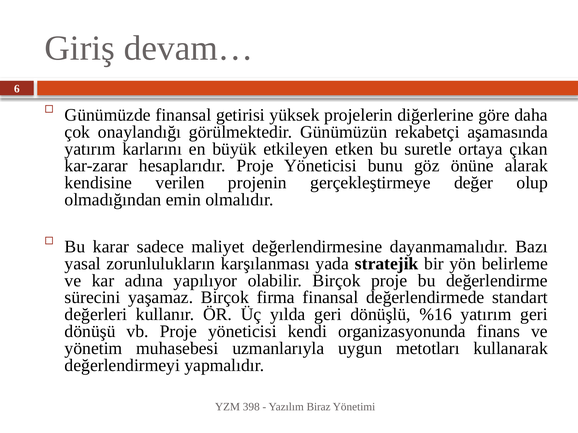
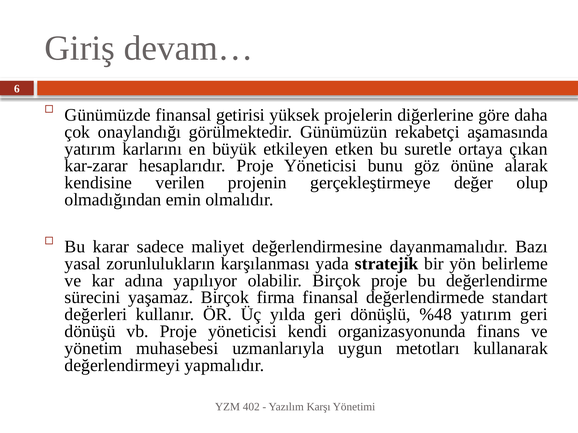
%16: %16 -> %48 (436, 315)
398: 398 -> 402 (251, 407)
Biraz: Biraz -> Karşı (319, 407)
